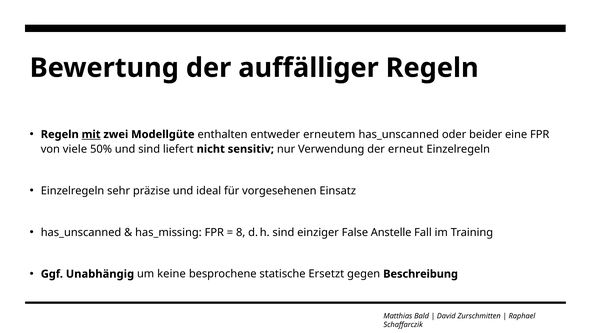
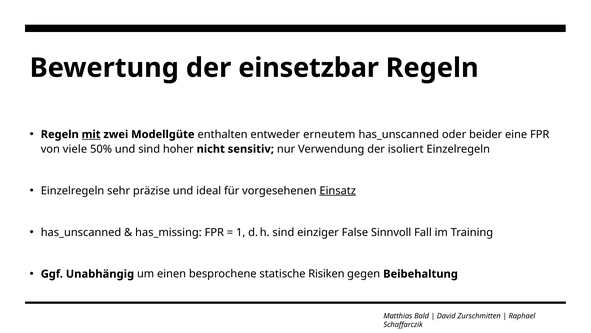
auffälliger: auffälliger -> einsetzbar (309, 68)
liefert: liefert -> hoher (178, 149)
erneut: erneut -> isoliert (406, 149)
Einsatz underline: none -> present (338, 190)
8: 8 -> 1 (241, 232)
Anstelle: Anstelle -> Sinnvoll (391, 232)
keine: keine -> einen (172, 274)
Ersetzt: Ersetzt -> Risiken (326, 274)
Beschreibung: Beschreibung -> Beibehaltung (421, 274)
